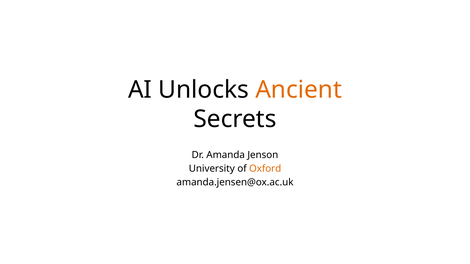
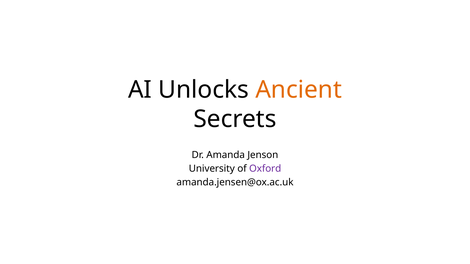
Oxford colour: orange -> purple (265, 169)
